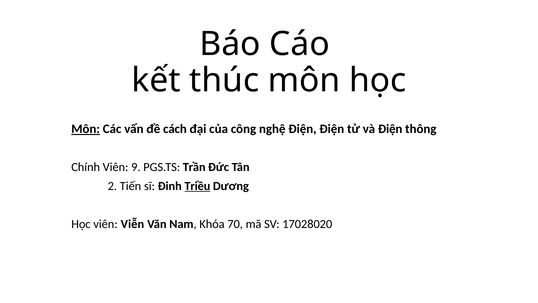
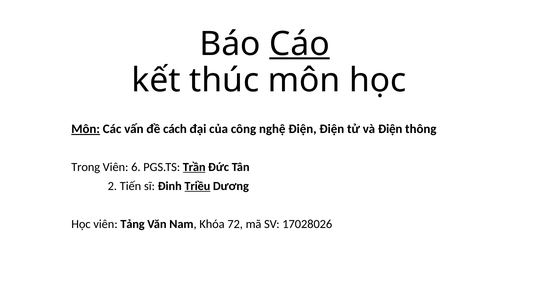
Cáo underline: none -> present (299, 44)
Chính: Chính -> Trong (86, 167)
9: 9 -> 6 (136, 167)
Trần underline: none -> present (194, 167)
Viễn: Viễn -> Tảng (133, 224)
70: 70 -> 72 (235, 224)
17028020: 17028020 -> 17028026 (307, 224)
